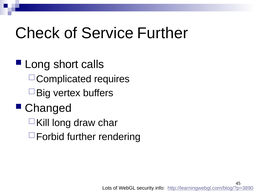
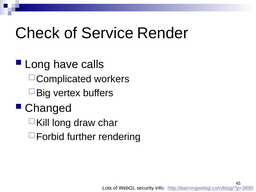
Service Further: Further -> Render (163, 33)
short: short -> have (66, 64)
requires: requires -> workers (112, 79)
